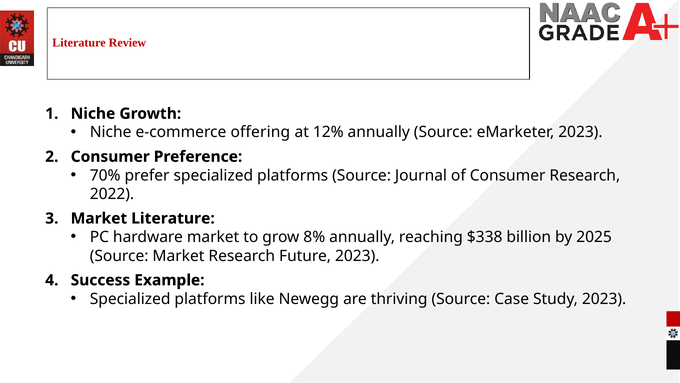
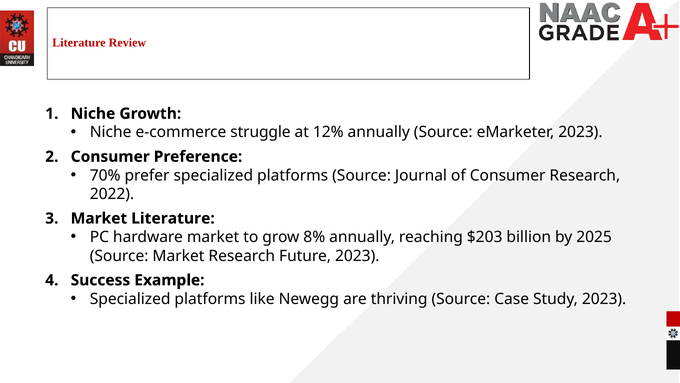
offering: offering -> struggle (260, 132)
$338: $338 -> $203 (485, 237)
